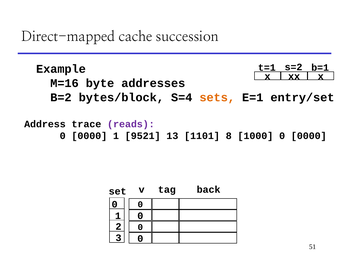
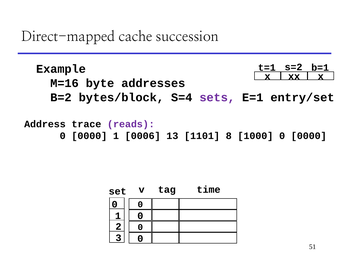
sets colour: orange -> purple (217, 97)
9521: 9521 -> 0006 (143, 136)
back: back -> time (209, 189)
